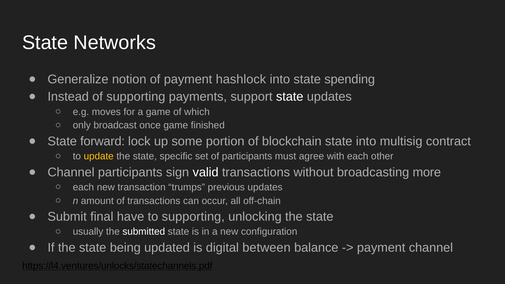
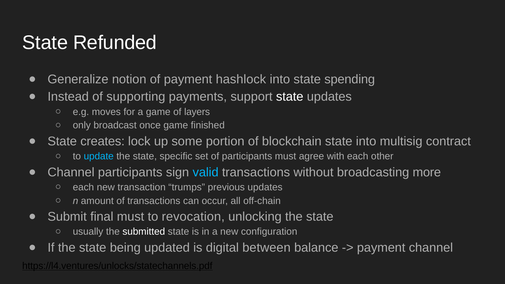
Networks: Networks -> Refunded (115, 43)
which: which -> layers (197, 112)
forward: forward -> creates (103, 141)
update colour: yellow -> light blue (99, 156)
valid colour: white -> light blue (206, 172)
final have: have -> must (131, 217)
to supporting: supporting -> revocation (193, 217)
